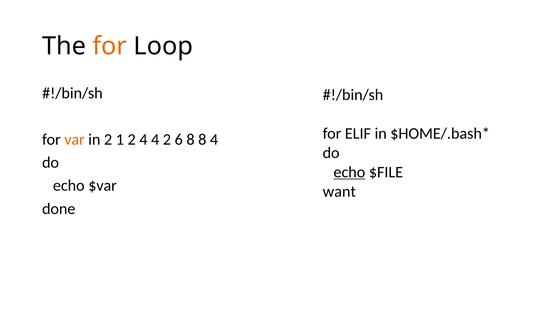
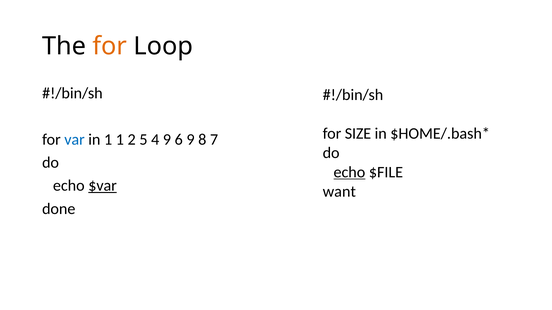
ELIF: ELIF -> SIZE (358, 134)
var colour: orange -> blue (75, 140)
in 2: 2 -> 1 (108, 140)
2 4: 4 -> 5 (143, 140)
4 2: 2 -> 9 (167, 140)
6 8: 8 -> 9 (191, 140)
8 4: 4 -> 7 (214, 140)
$var underline: none -> present (103, 186)
